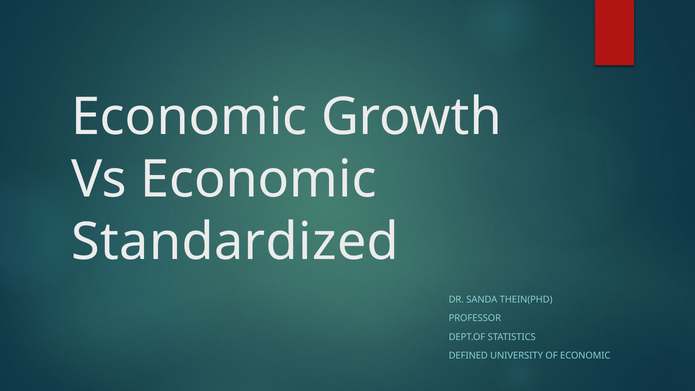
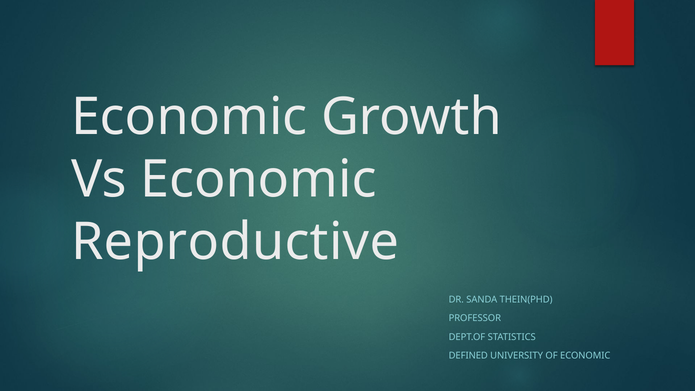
Standardized: Standardized -> Reproductive (235, 242)
